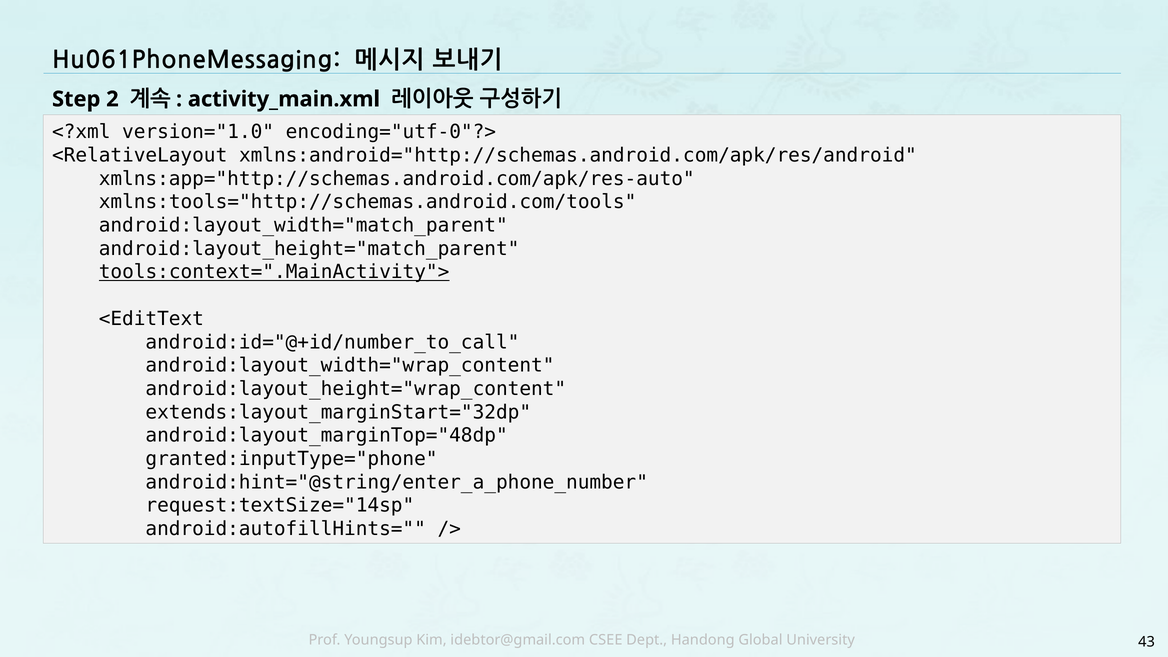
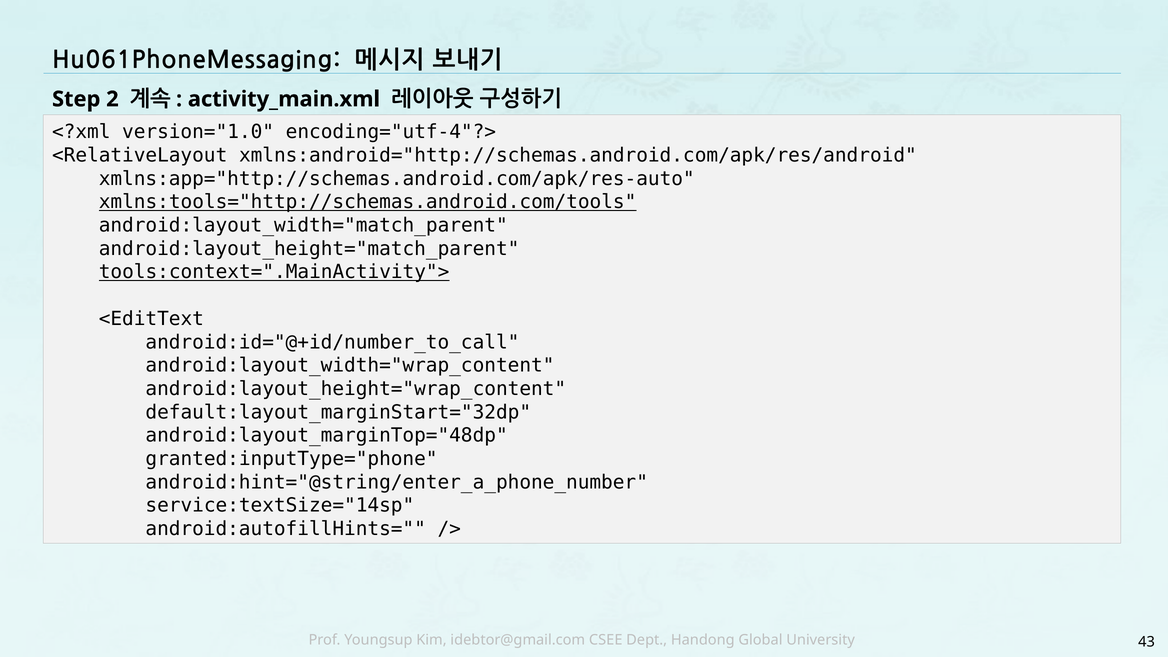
encoding="utf-0"?>: encoding="utf-0"?> -> encoding="utf-4"?> (391, 132)
xmlns:tools="http://schemas.android.com/tools underline: none -> present (368, 202)
extends:layout_marginStart="32dp: extends:layout_marginStart="32dp -> default:layout_marginStart="32dp (338, 412)
request:textSize="14sp: request:textSize="14sp -> service:textSize="14sp (280, 506)
